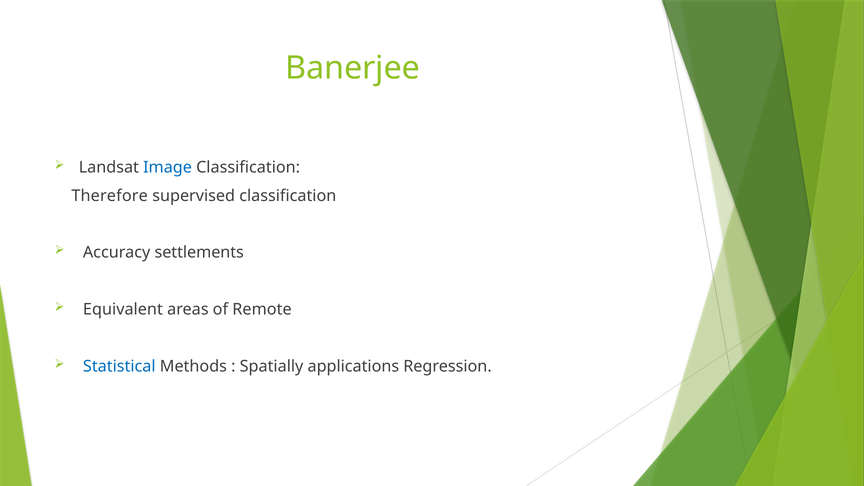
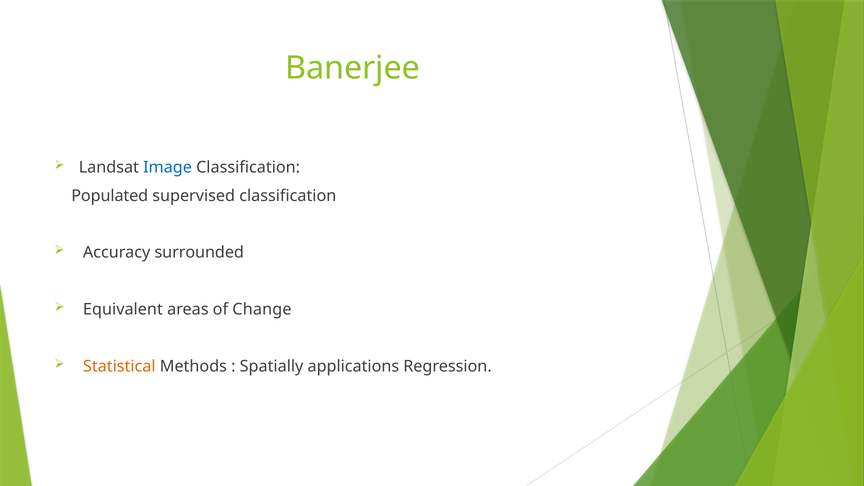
Therefore: Therefore -> Populated (110, 196)
settlements: settlements -> surrounded (199, 253)
Remote: Remote -> Change (262, 309)
Statistical colour: blue -> orange (119, 366)
